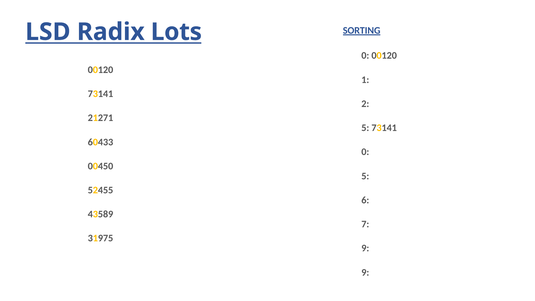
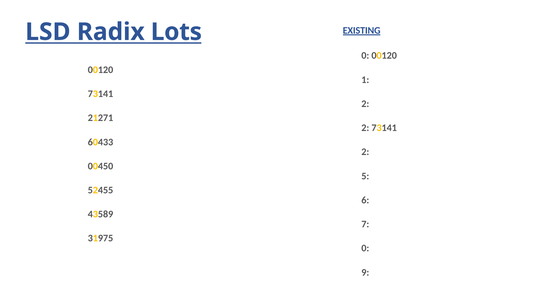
SORTING: SORTING -> EXISTING (362, 30)
5: 5 -> 2 (365, 128)
0: 0 -> 2 (365, 152)
9: 9 -> 0 (365, 248)
